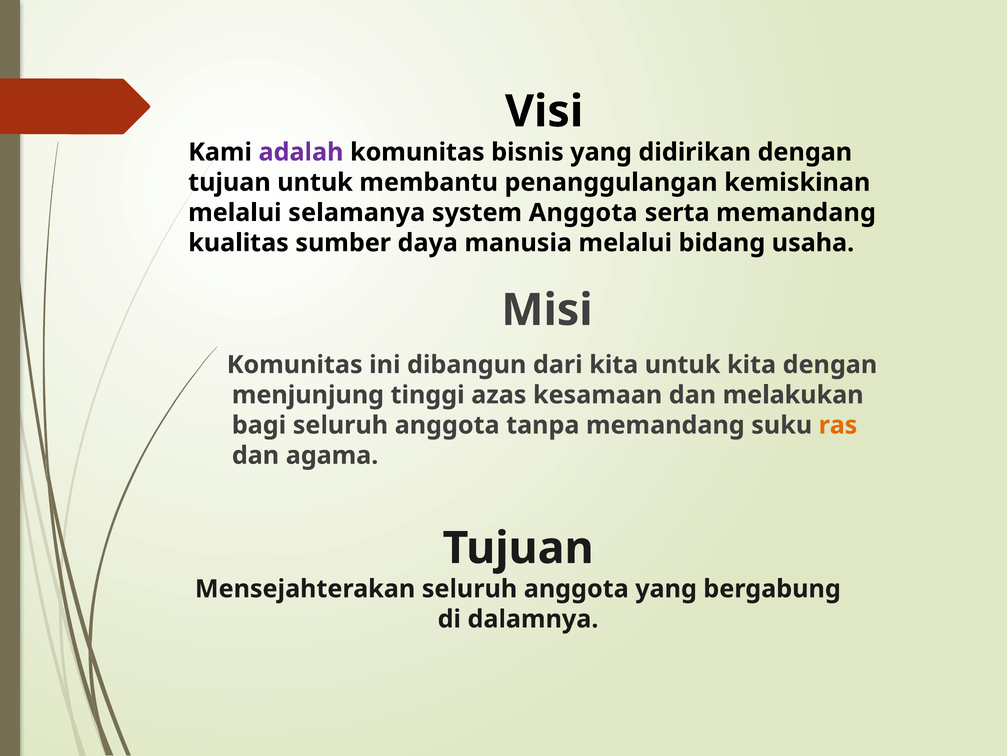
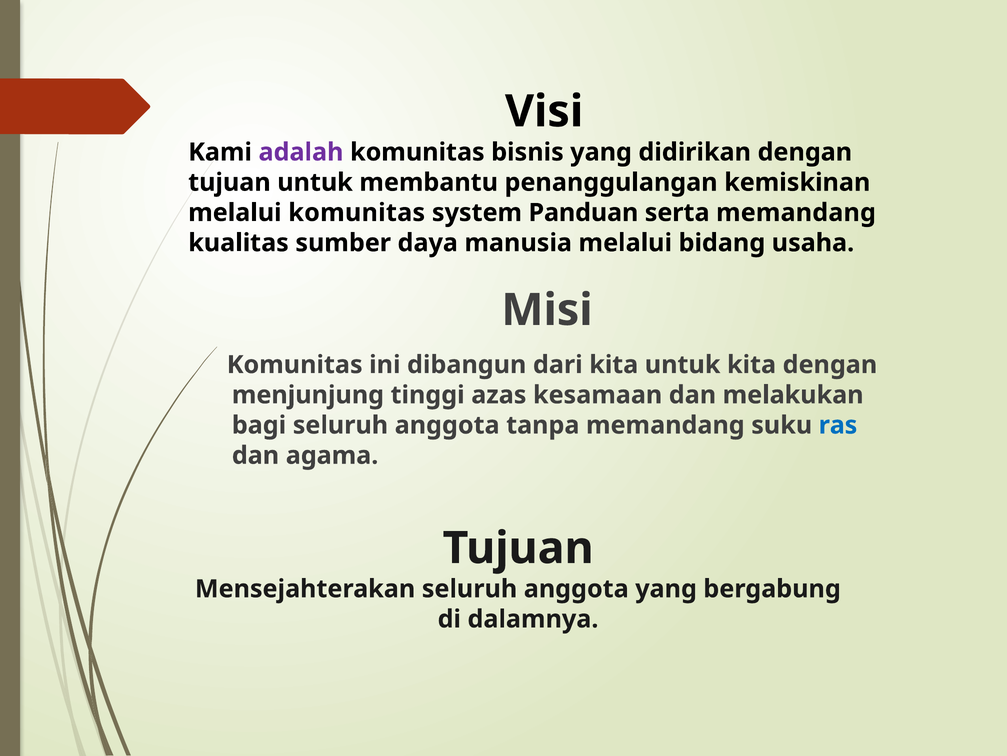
melalui selamanya: selamanya -> komunitas (357, 212)
system Anggota: Anggota -> Panduan (583, 212)
ras colour: orange -> blue (838, 425)
